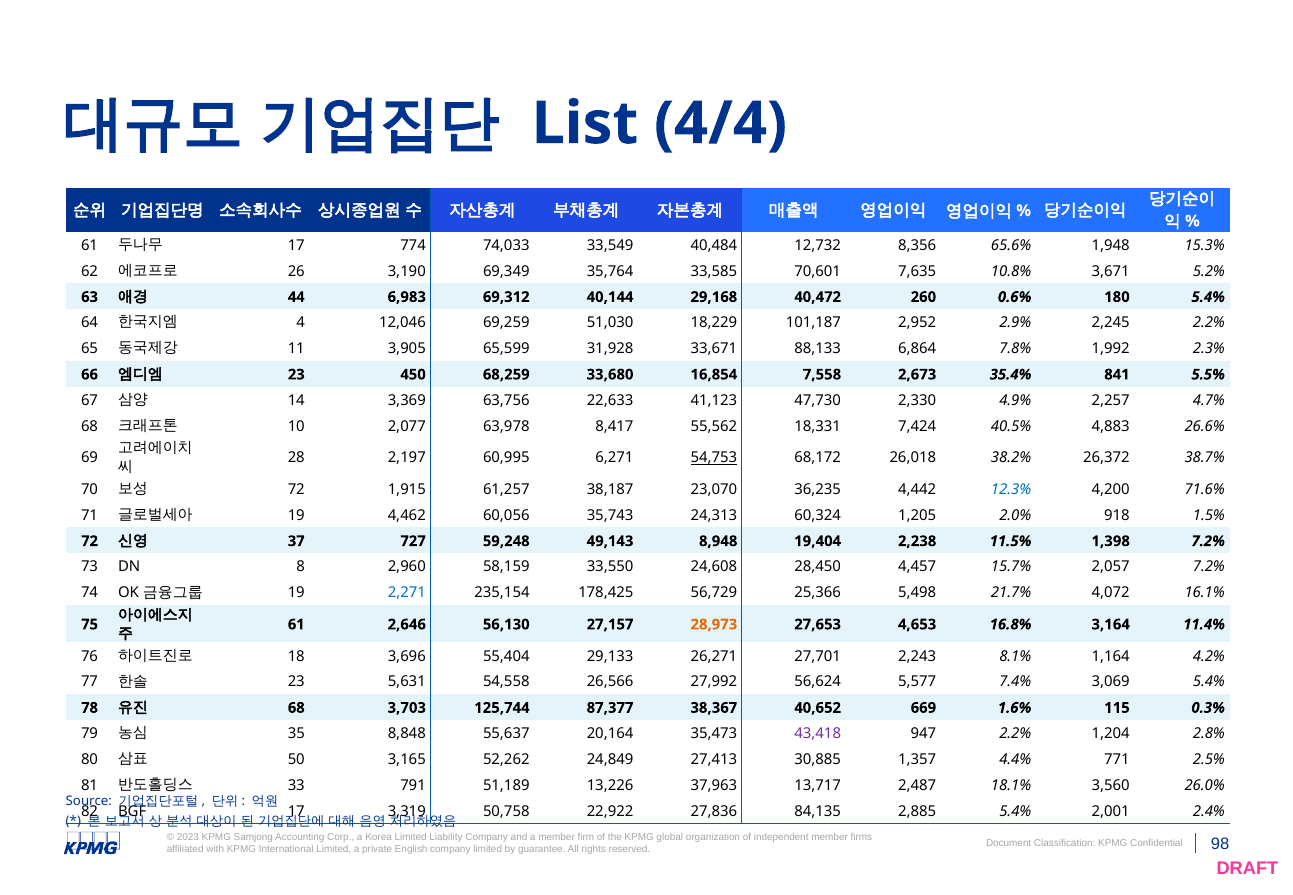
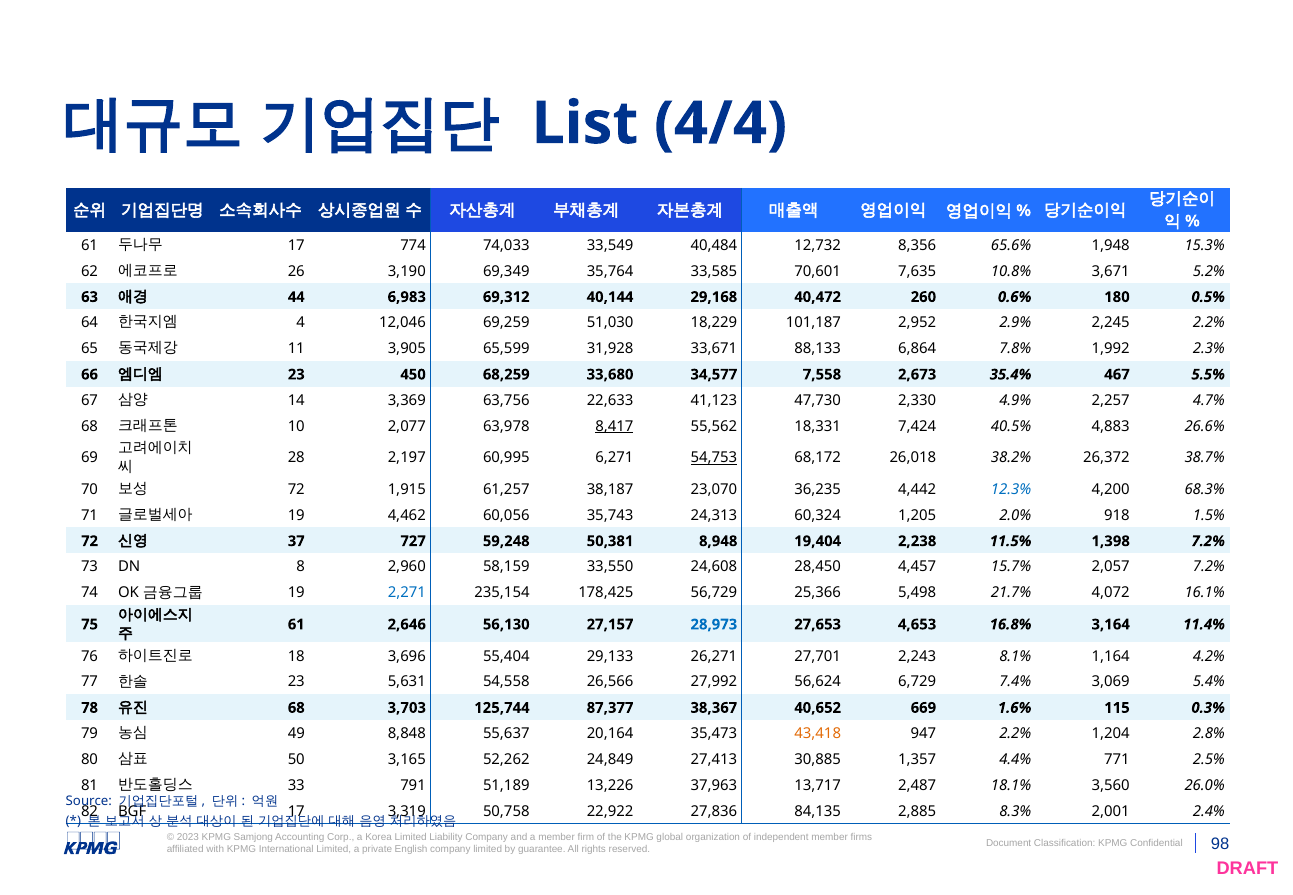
180 5.4%: 5.4% -> 0.5% (1208, 297)
16,854: 16,854 -> 34,577 (714, 375)
841: 841 -> 467 (1117, 375)
8,417 underline: none -> present (614, 426)
71.6%: 71.6% -> 68.3% (1205, 490)
49,143: 49,143 -> 50,381 (610, 541)
28,973 colour: orange -> blue (714, 625)
5,577: 5,577 -> 6,729 (917, 682)
35: 35 -> 49 (296, 734)
43,418 colour: purple -> orange (818, 734)
2,885 5.4%: 5.4% -> 8.3% (1015, 811)
